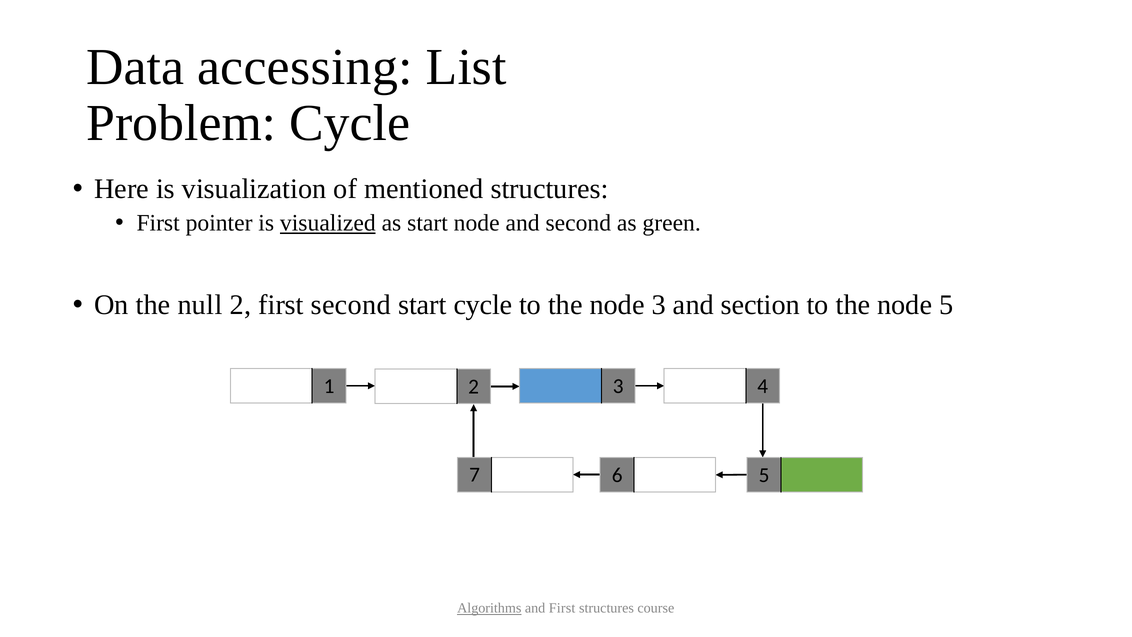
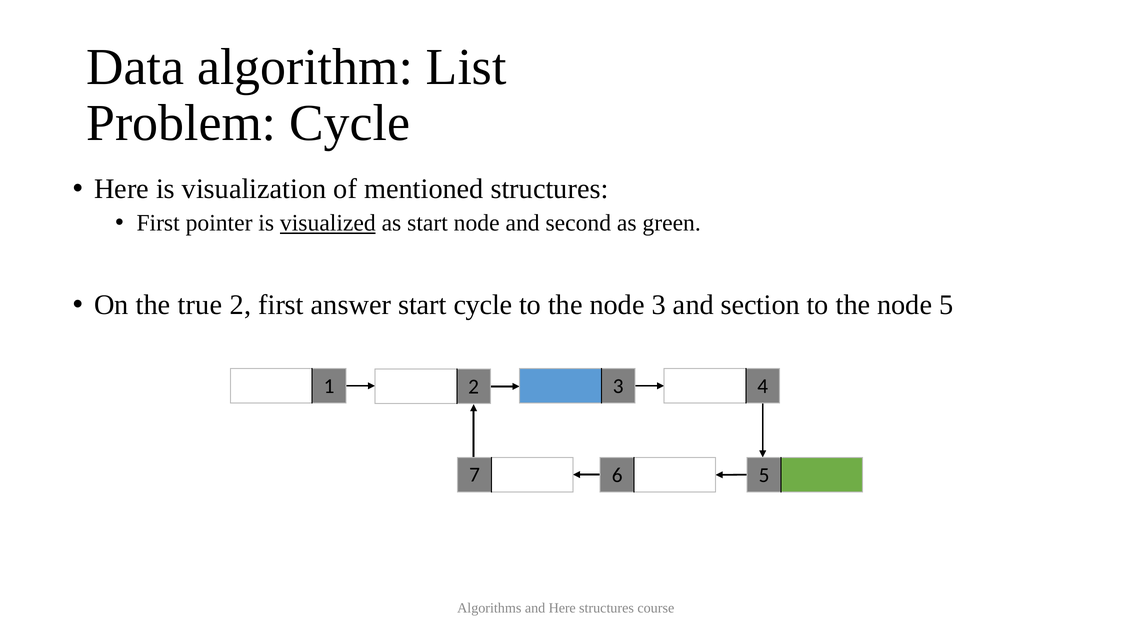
accessing: accessing -> algorithm (305, 67)
null: null -> true (200, 305)
first second: second -> answer (351, 305)
Algorithms underline: present -> none (489, 608)
and First: First -> Here (562, 608)
